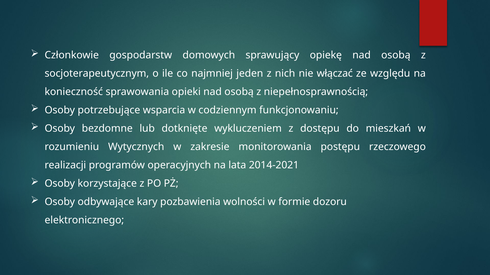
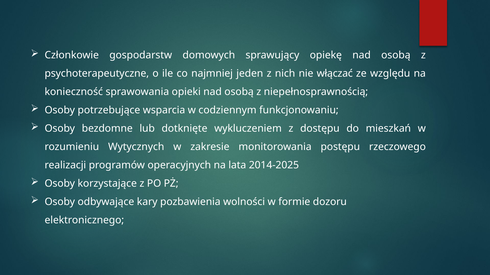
socjoterapeutycznym: socjoterapeutycznym -> psychoterapeutyczne (97, 74)
2014-2021: 2014-2021 -> 2014-2025 (274, 166)
